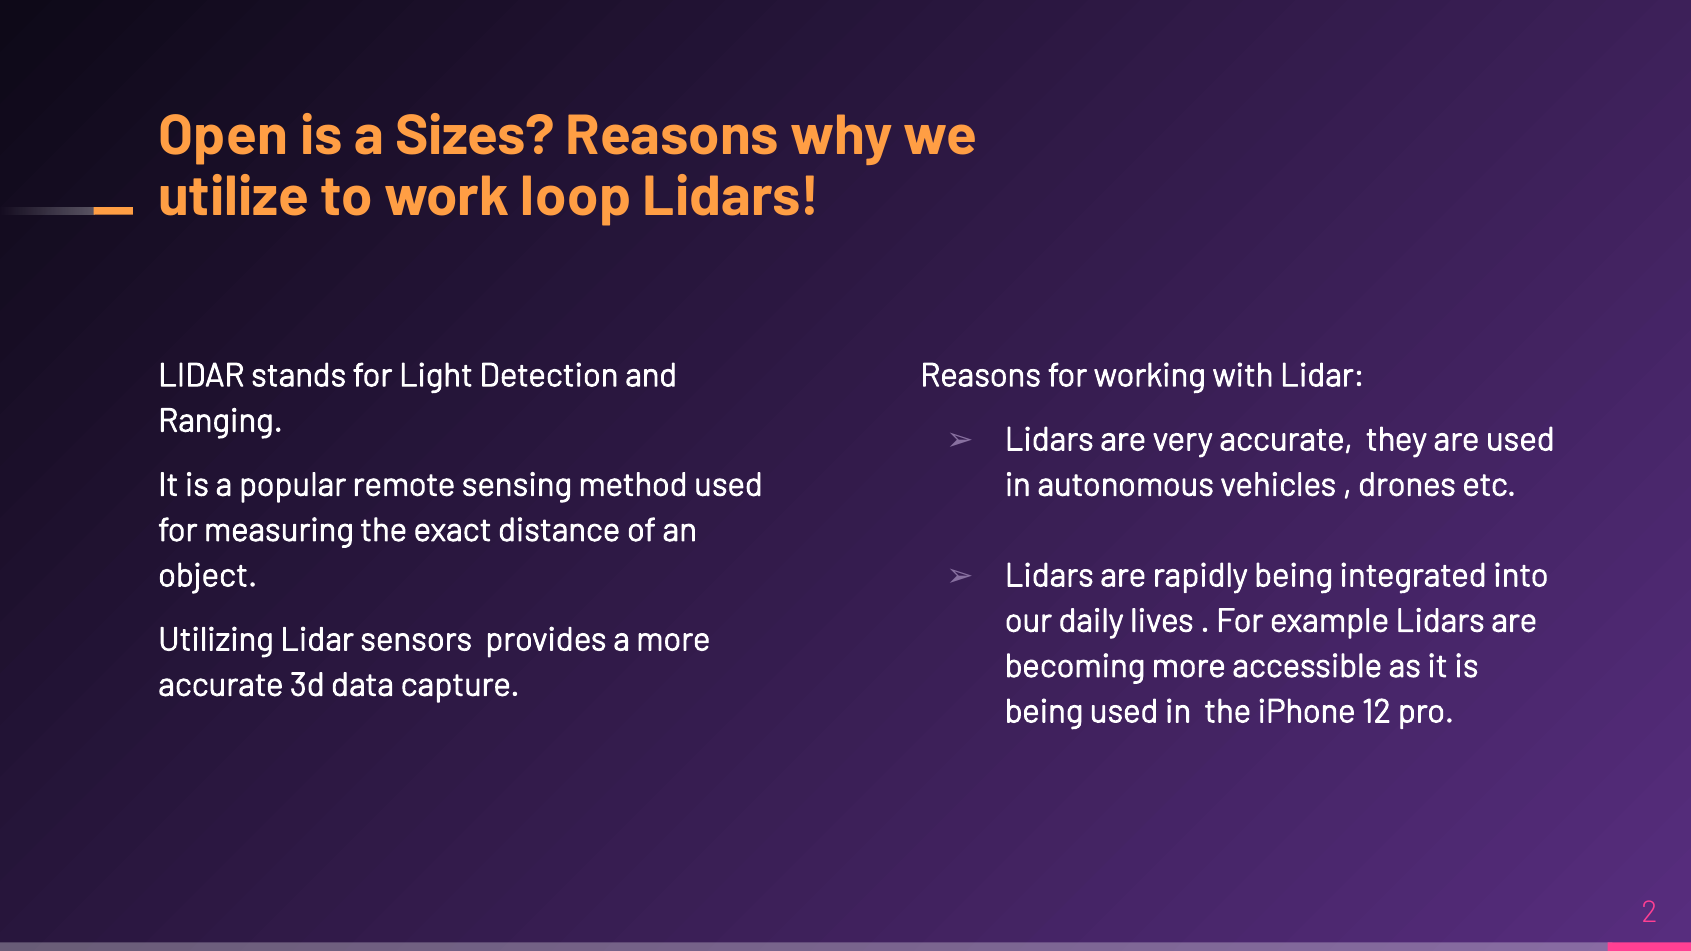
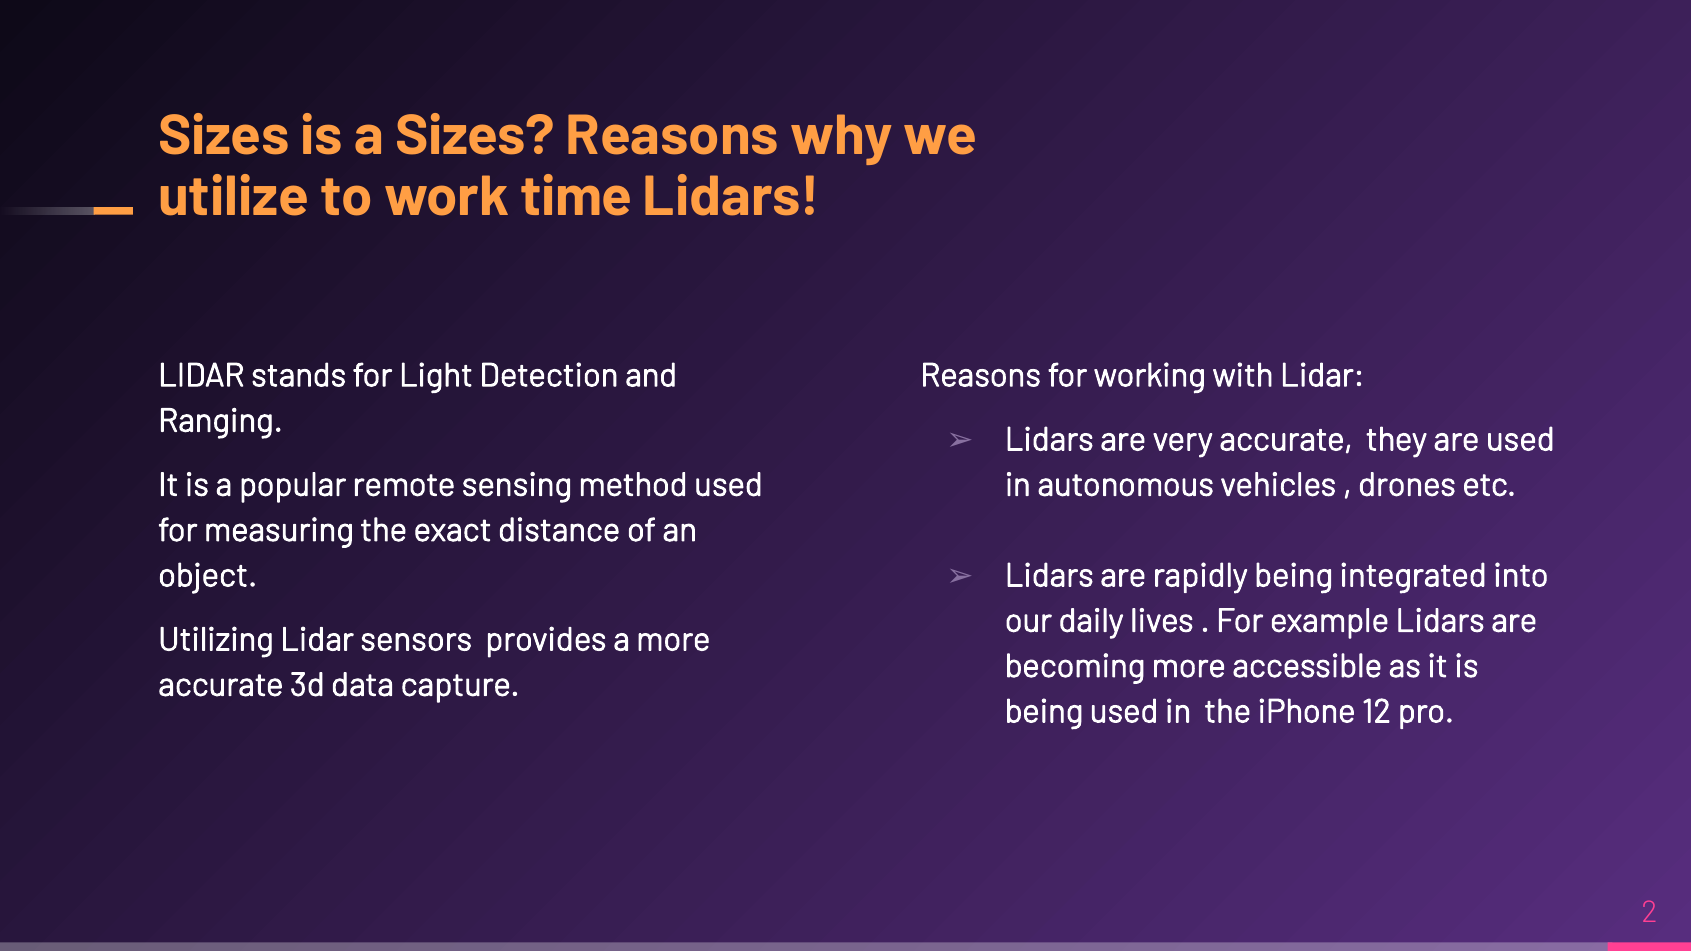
Open: Open -> Sizes (224, 136)
loop: loop -> time (577, 197)
